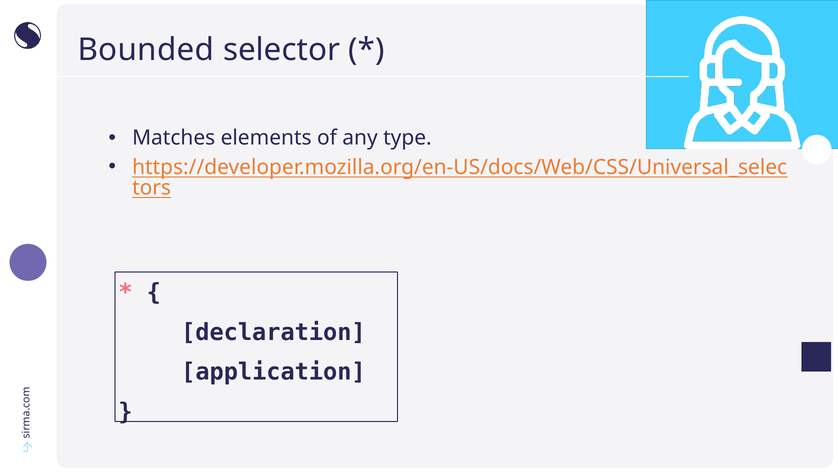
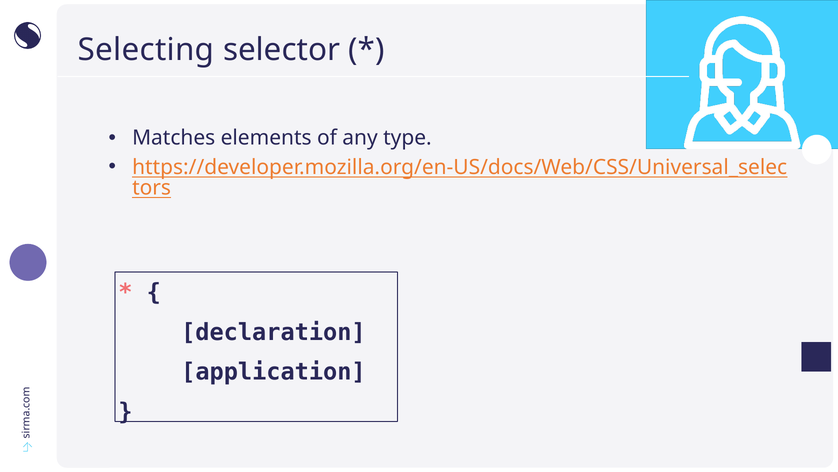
Bounded: Bounded -> Selecting (146, 50)
